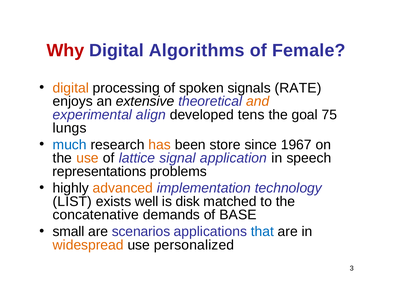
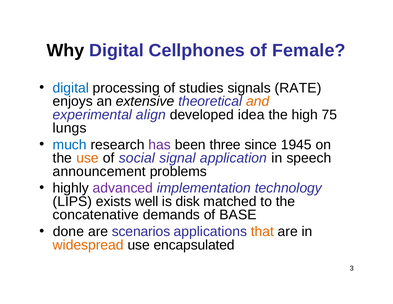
Why colour: red -> black (65, 50)
Algorithms: Algorithms -> Cellphones (197, 50)
digital colour: orange -> blue (71, 88)
spoken: spoken -> studies (201, 88)
tens: tens -> idea (251, 115)
goal: goal -> high (305, 115)
has colour: orange -> purple (160, 145)
store: store -> three (225, 145)
1967: 1967 -> 1945 (296, 145)
lattice: lattice -> social (137, 158)
representations: representations -> announcement (99, 171)
advanced colour: orange -> purple (123, 188)
LIST: LIST -> LIPS (72, 201)
small: small -> done (68, 231)
that colour: blue -> orange (262, 231)
personalized: personalized -> encapsulated (194, 245)
